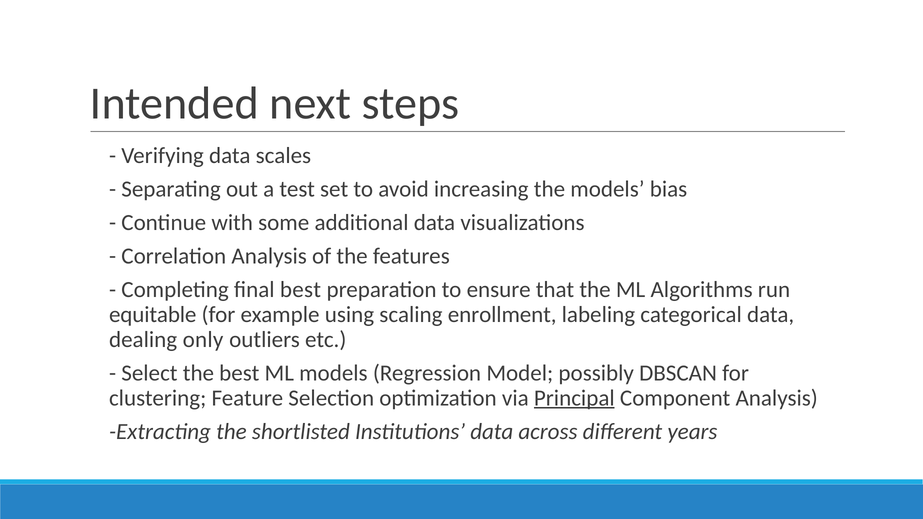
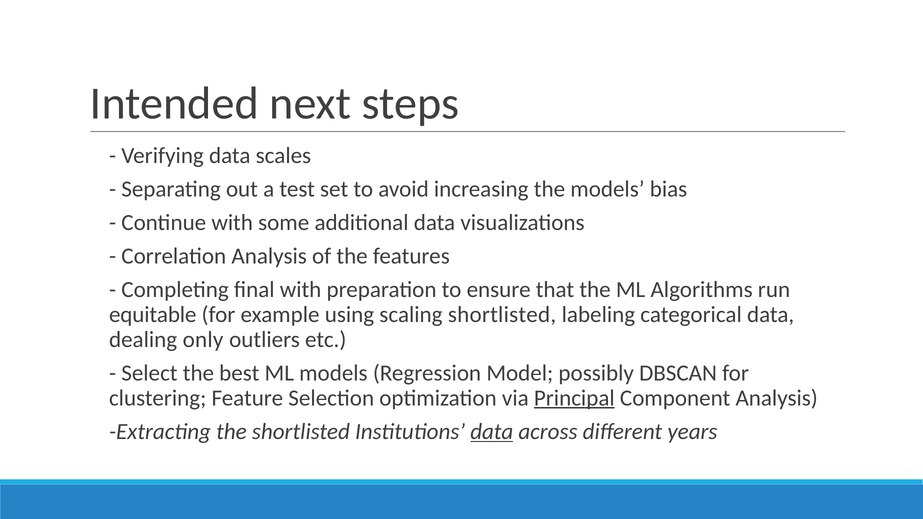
final best: best -> with (301, 290)
scaling enrollment: enrollment -> shortlisted (502, 315)
data underline: none -> present (492, 432)
